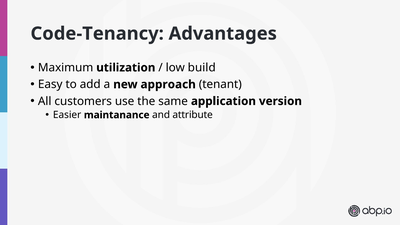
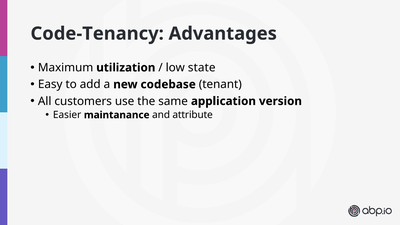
build: build -> state (202, 68)
approach: approach -> codebase (168, 84)
